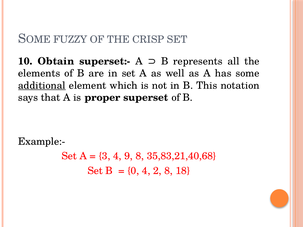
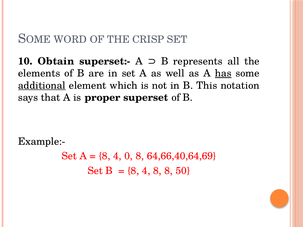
FUZZY: FUZZY -> WORD (70, 40)
has underline: none -> present (223, 73)
3: 3 -> 8 (104, 156)
9: 9 -> 0 (129, 156)
35,83,21,40,68: 35,83,21,40,68 -> 64,66,40,64,69 (181, 156)
0: 0 -> 8 (133, 171)
4 2: 2 -> 8 (157, 171)
18: 18 -> 50 (183, 171)
